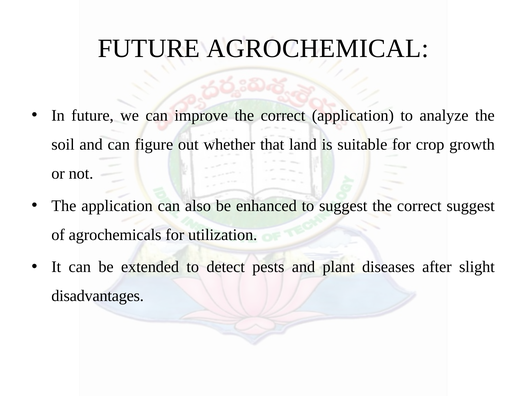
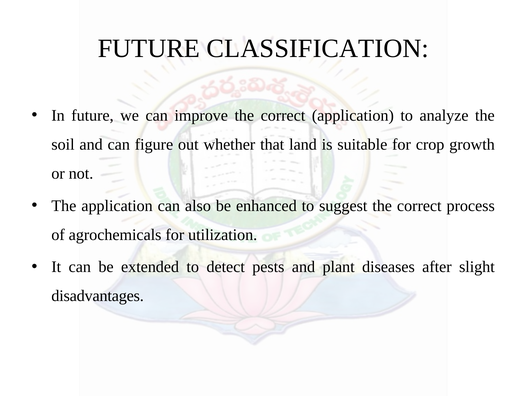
AGROCHEMICAL: AGROCHEMICAL -> CLASSIFICATION (318, 48)
correct suggest: suggest -> process (471, 205)
